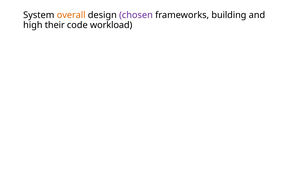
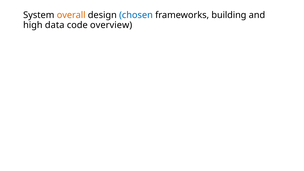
chosen colour: purple -> blue (136, 15)
their: their -> data (55, 25)
workload: workload -> overview (111, 25)
